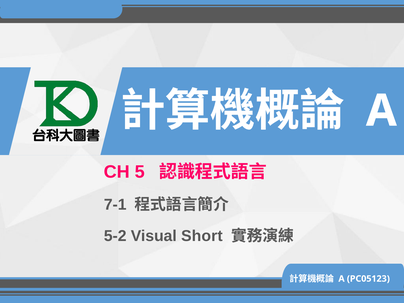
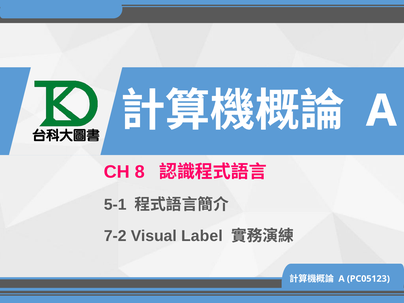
5: 5 -> 8 (140, 172)
7-1: 7-1 -> 5-1 (115, 205)
5-2: 5-2 -> 7-2 (115, 236)
Short: Short -> Label (202, 236)
